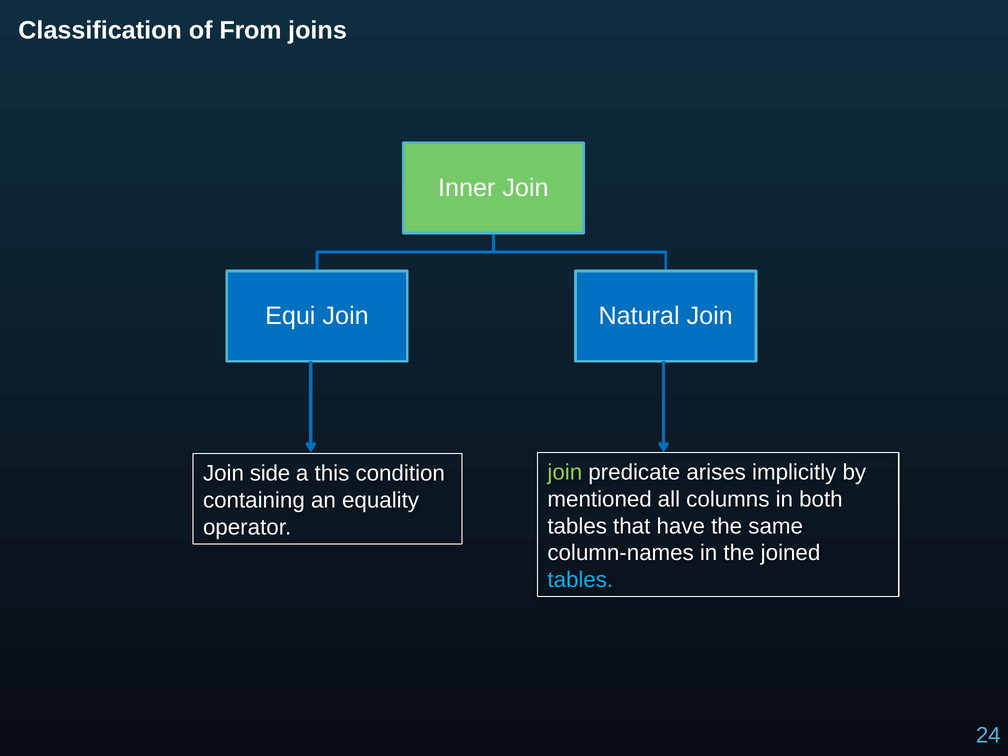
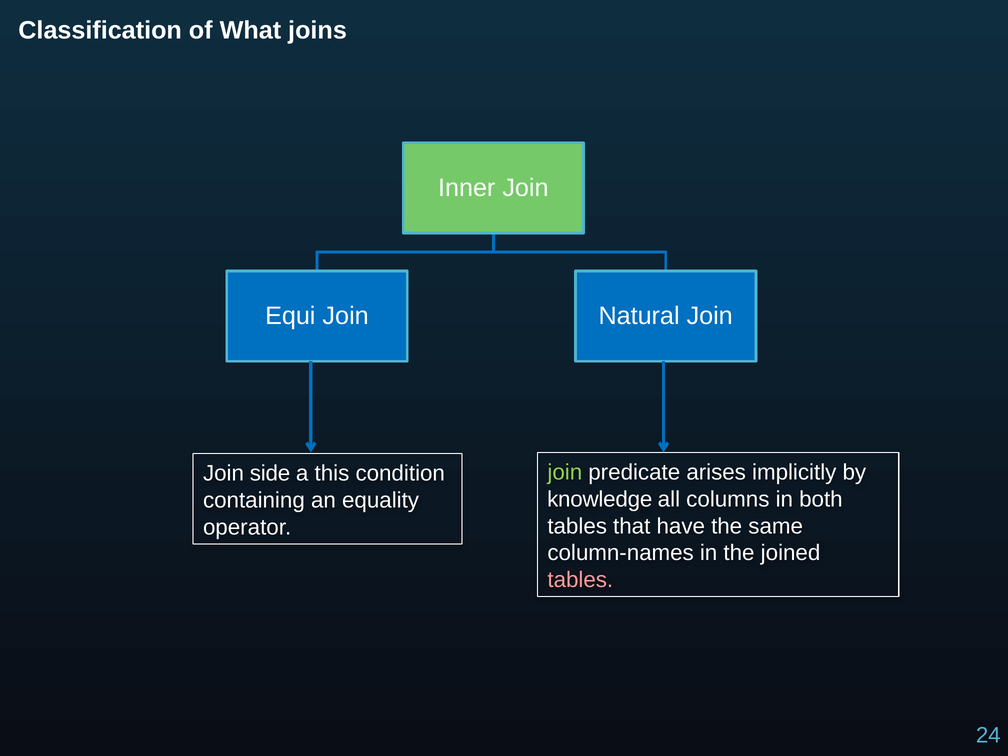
From: From -> What (250, 30)
mentioned: mentioned -> knowledge (600, 499)
tables colour: light blue -> pink (580, 580)
